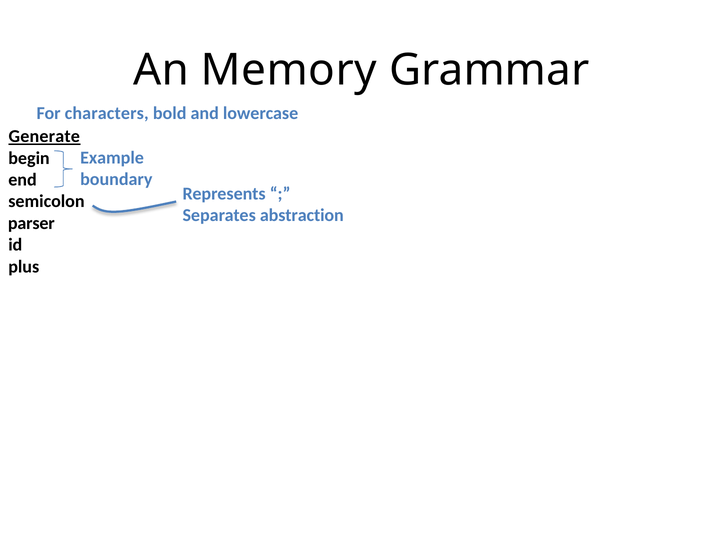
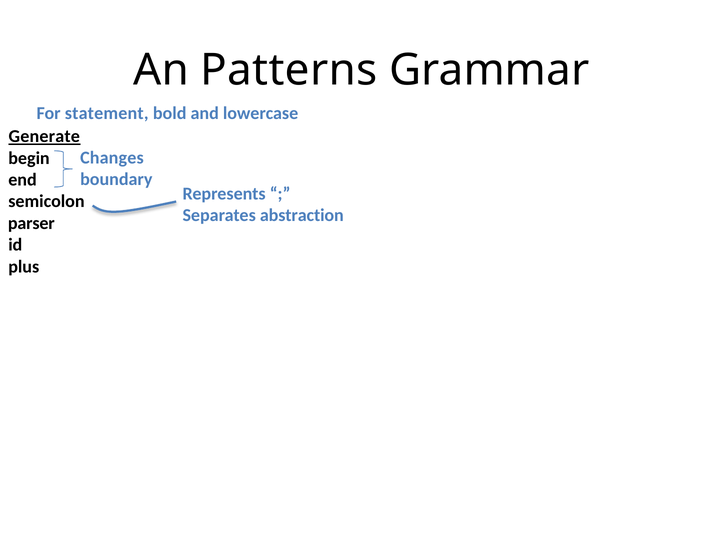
Memory: Memory -> Patterns (289, 70)
characters: characters -> statement (107, 113)
Example: Example -> Changes (112, 157)
